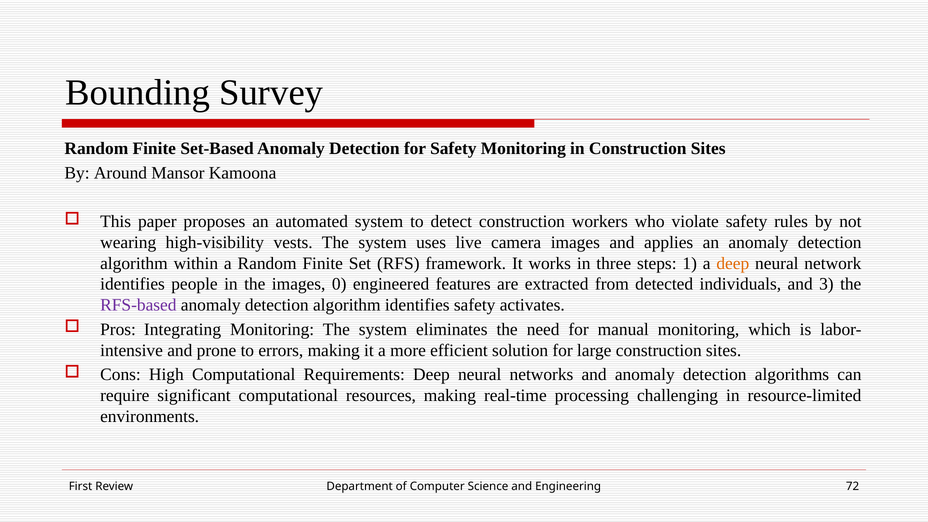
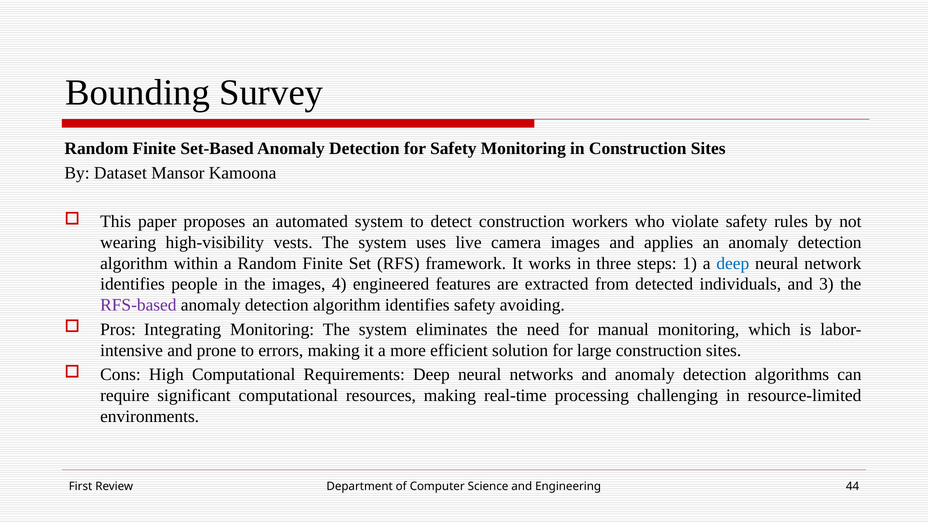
Around: Around -> Dataset (120, 173)
deep colour: orange -> blue (733, 263)
0: 0 -> 4 (339, 284)
activates: activates -> avoiding (532, 305)
72: 72 -> 44 (853, 487)
